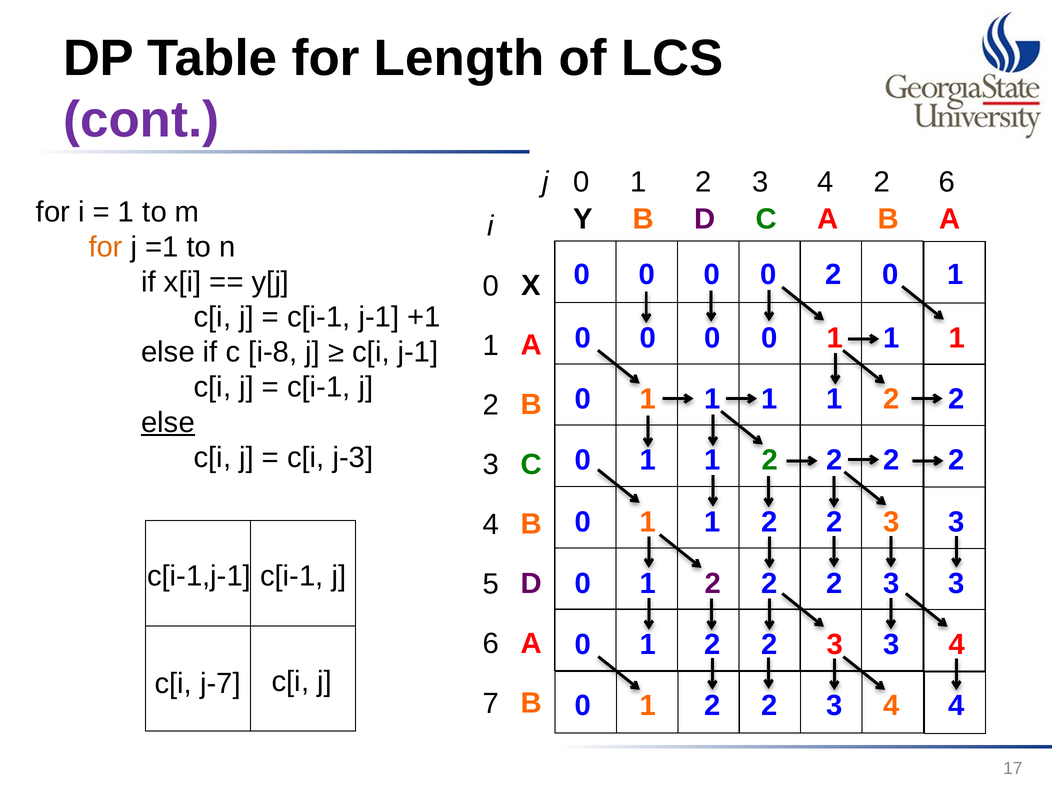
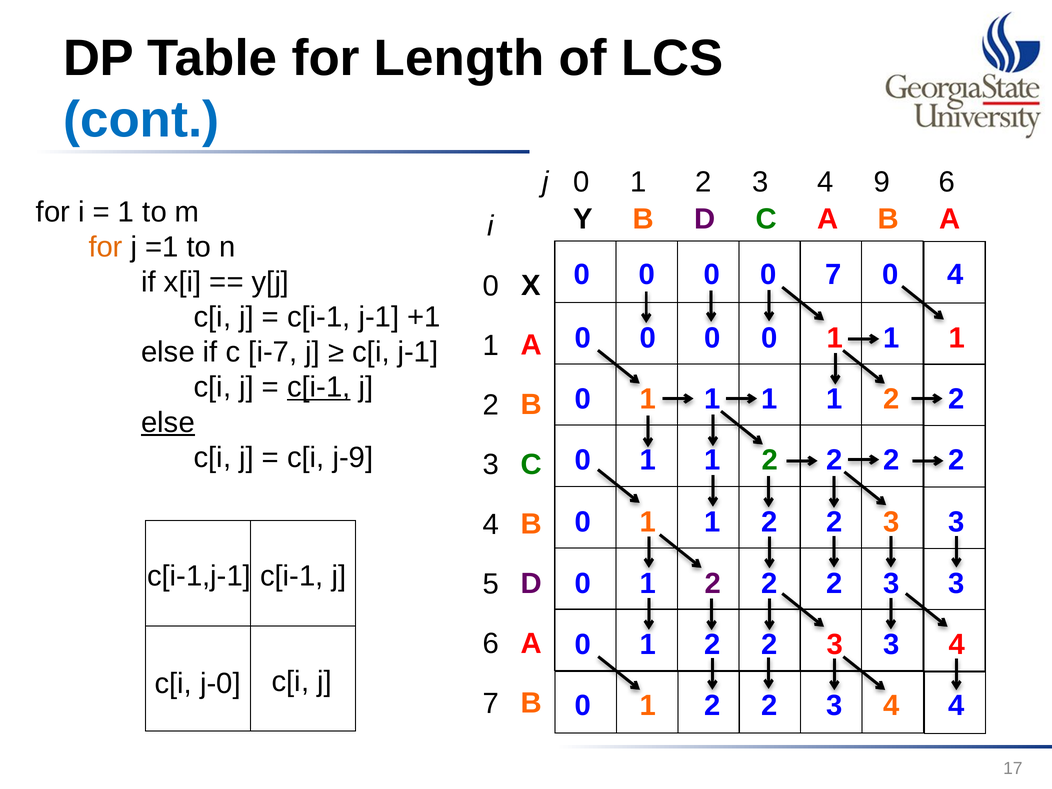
cont colour: purple -> blue (141, 120)
4 2: 2 -> 9 (882, 182)
2: 2 -> 7 (834, 275)
1: 1 -> 4 (955, 275)
i-8: i-8 -> i-7 (273, 352)
c[i-1 underline: none -> present (319, 387)
j-3: j-3 -> j-9 (353, 457)
j-7: j-7 -> j-0 (220, 683)
